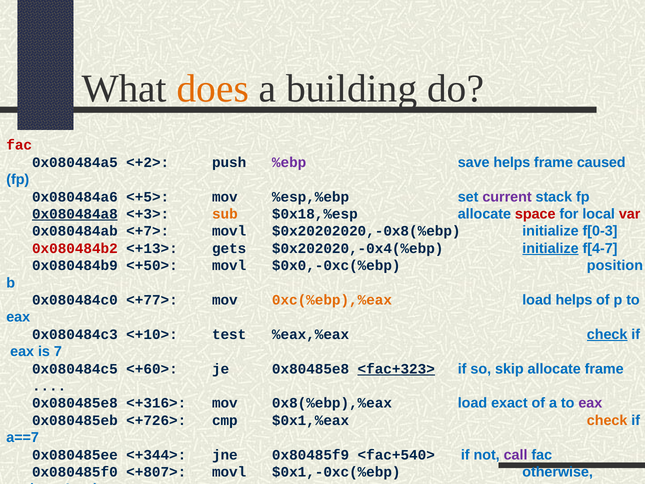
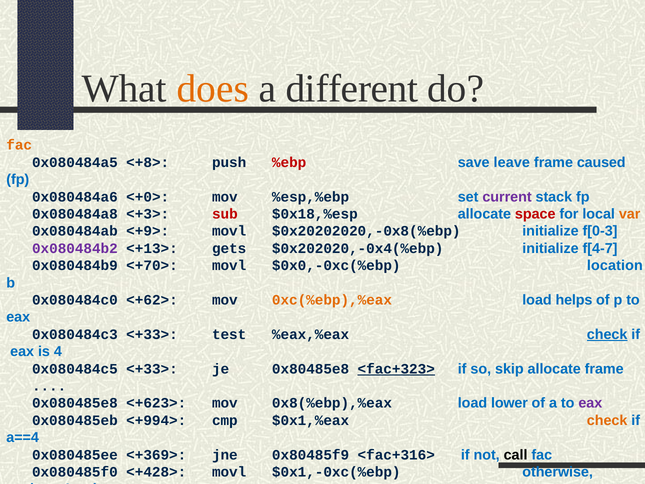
building: building -> different (352, 89)
fac colour: red -> orange (19, 145)
<+2>: <+2> -> <+8> (148, 162)
%ebp colour: purple -> red (289, 162)
save helps: helps -> leave (512, 162)
<+5>: <+5> -> <+0> (148, 197)
0x080484a8 underline: present -> none (75, 214)
sub colour: orange -> red (225, 214)
var colour: red -> orange (630, 214)
<+7>: <+7> -> <+9> (148, 231)
0x080484b2 colour: red -> purple (75, 248)
initialize underline: present -> none (550, 248)
<+50>: <+50> -> <+70> (152, 265)
position: position -> location (615, 265)
<+77>: <+77> -> <+62> (152, 300)
0x080484c3 <+10>: <+10> -> <+33> (152, 334)
7: 7 -> 4 (58, 351)
0x080484c5 <+60>: <+60> -> <+33> (152, 369)
<+316>: <+316> -> <+623> (156, 403)
exact: exact -> lower (509, 403)
<+726>: <+726> -> <+994> (156, 420)
a==7: a==7 -> a==4 (23, 437)
<+344>: <+344> -> <+369> (156, 455)
<fac+540>: <fac+540> -> <fac+316> (396, 455)
call colour: purple -> black (516, 455)
<+807>: <+807> -> <+428> (156, 472)
